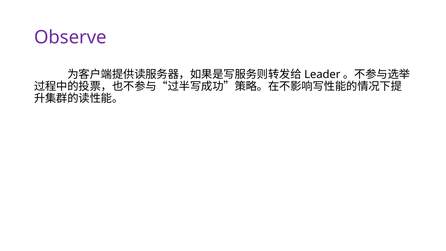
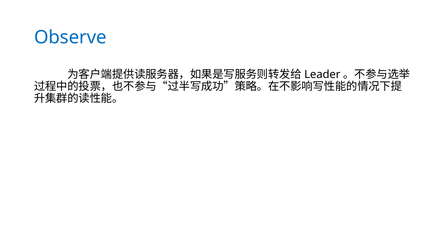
Observe colour: purple -> blue (70, 37)
